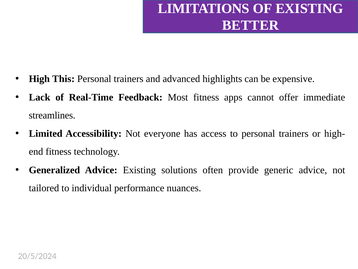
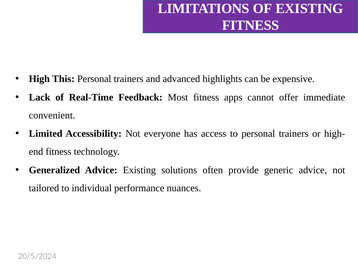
BETTER: BETTER -> FITNESS (251, 25)
streamlines: streamlines -> convenient (52, 115)
